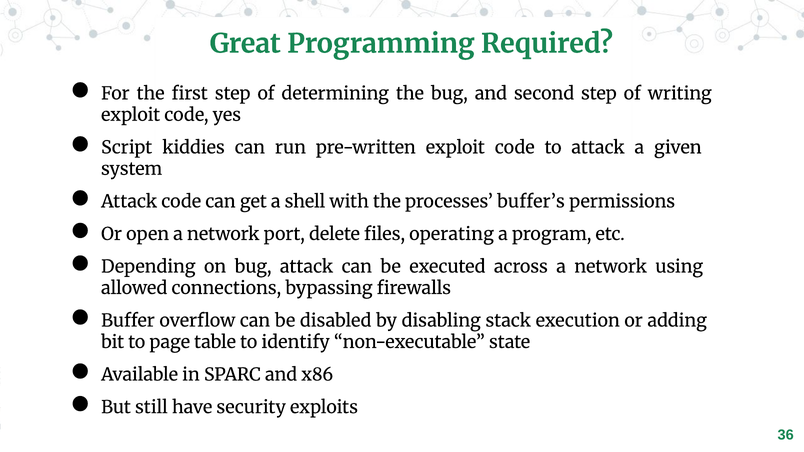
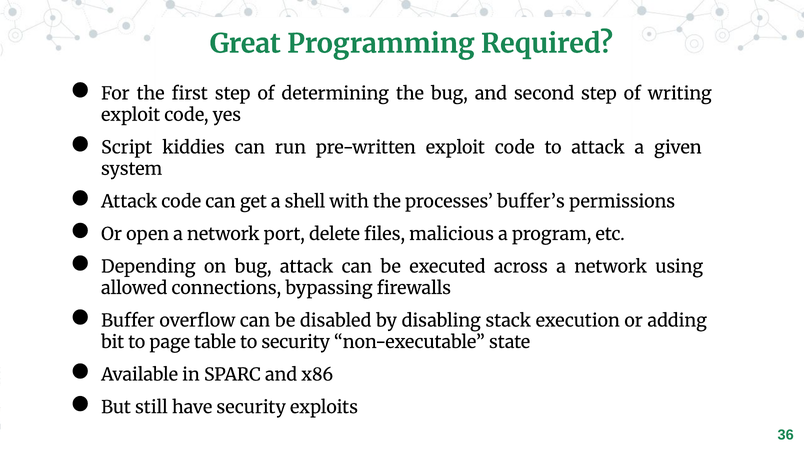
operating: operating -> malicious (452, 234)
to identify: identify -> security (296, 342)
